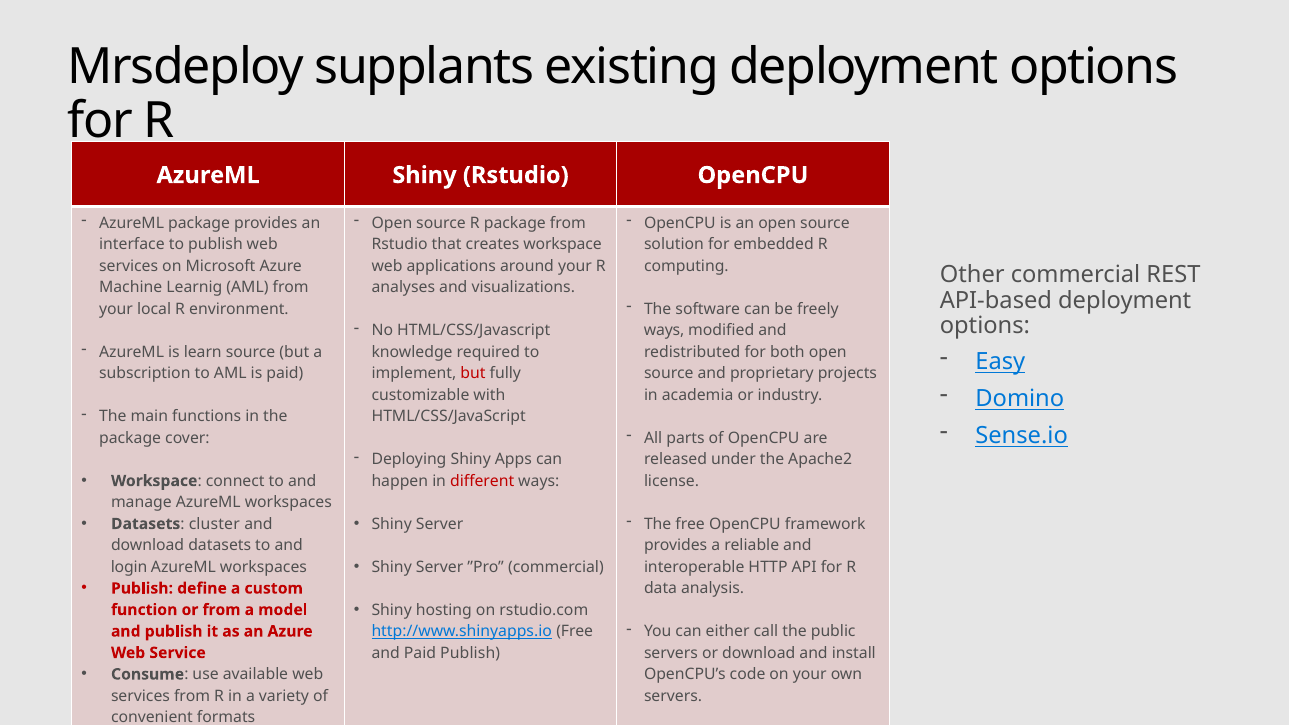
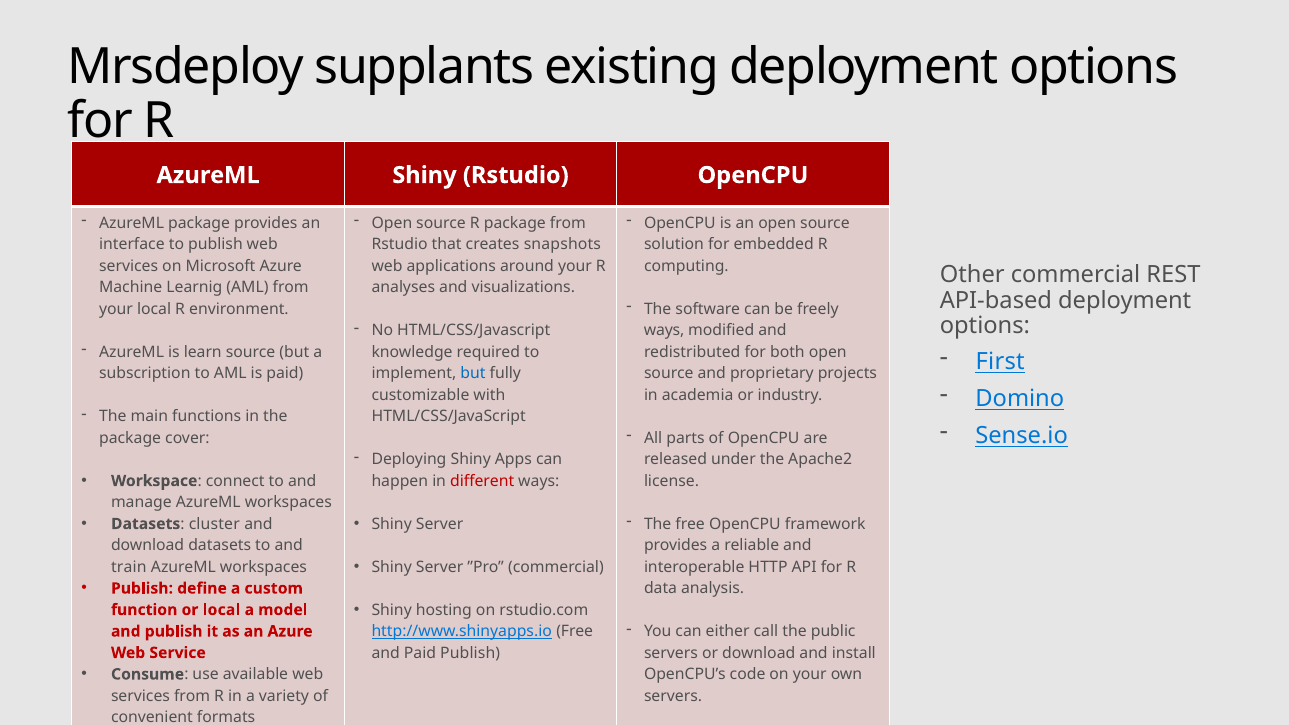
creates workspace: workspace -> snapshots (562, 244)
Easy: Easy -> First (1000, 362)
but colour: red -> blue (473, 373)
login: login -> train (129, 567)
or from: from -> local (221, 610)
